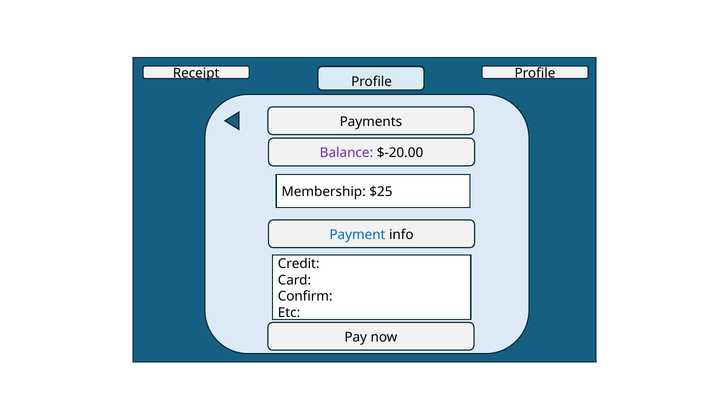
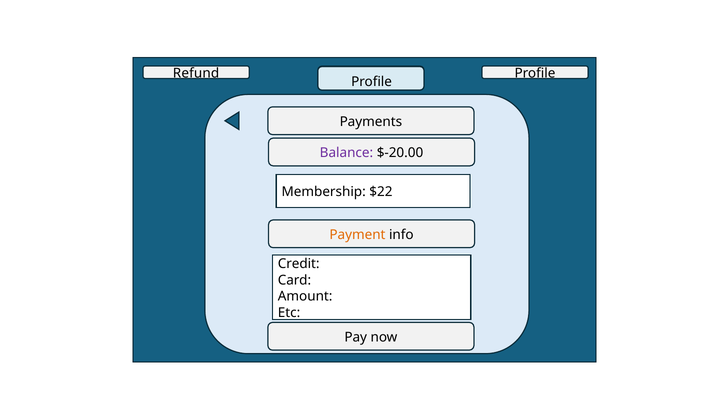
Receipt: Receipt -> Refund (196, 73)
$25: $25 -> $22 (381, 192)
Payment colour: blue -> orange (357, 234)
Confirm: Confirm -> Amount (305, 296)
